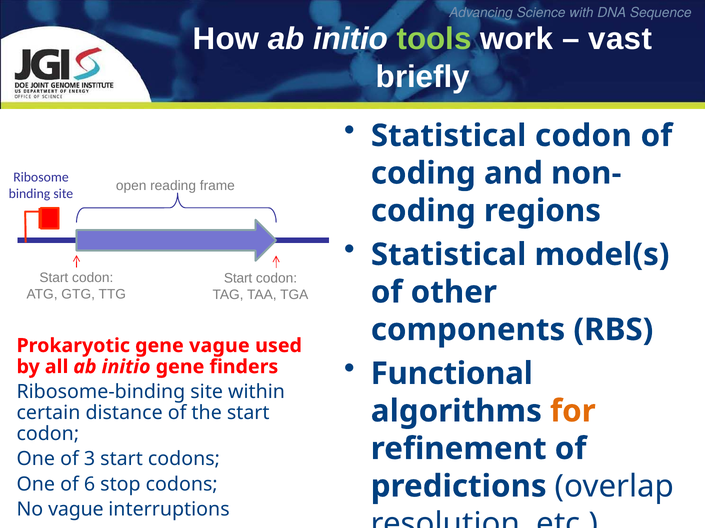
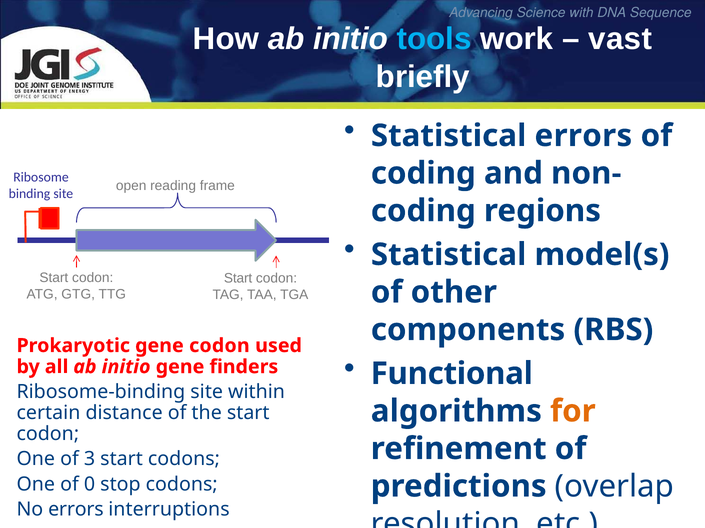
tools colour: light green -> light blue (434, 39)
Statistical codon: codon -> errors (583, 136)
gene vague: vague -> codon (219, 346)
6: 6 -> 0 (90, 485)
No vague: vague -> errors (76, 510)
